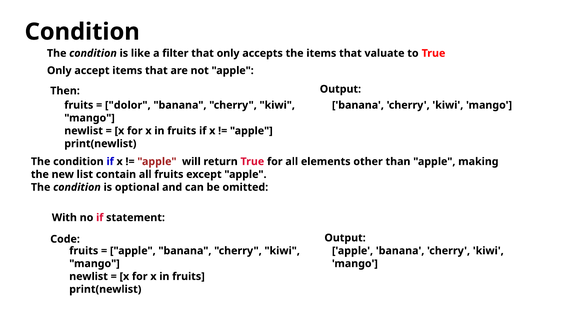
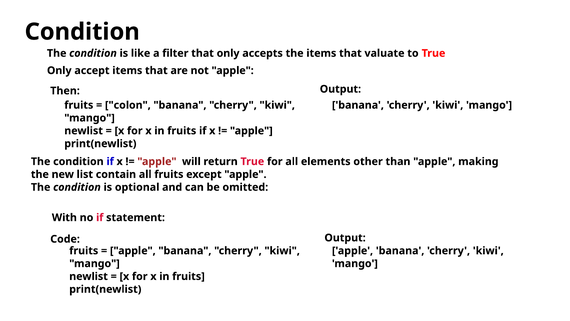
dolor: dolor -> colon (128, 105)
